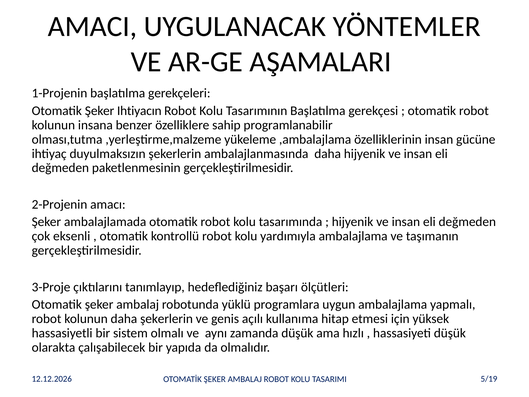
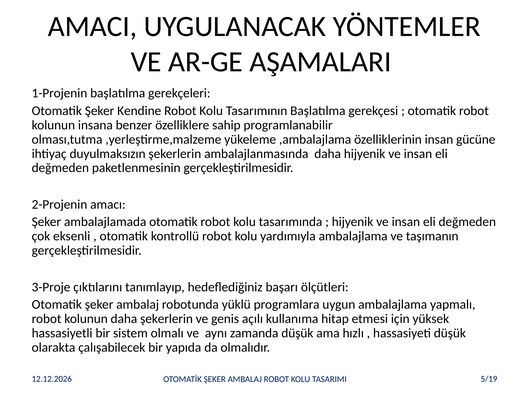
Ihtiyacın: Ihtiyacın -> Kendine (139, 111)
